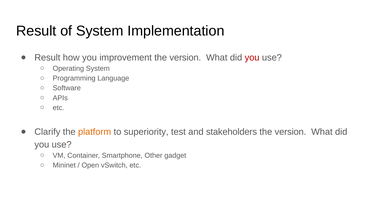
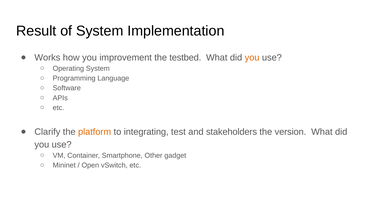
Result: Result -> Works (47, 58)
version: version -> testbed (185, 58)
you colour: red -> orange (252, 58)
superiority: superiority -> integrating (146, 132)
